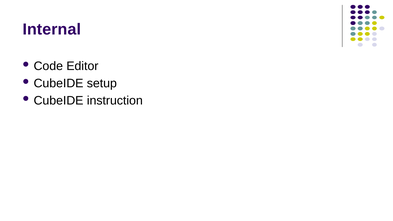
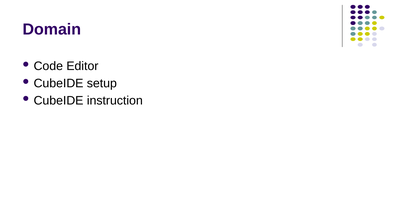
Internal: Internal -> Domain (52, 29)
